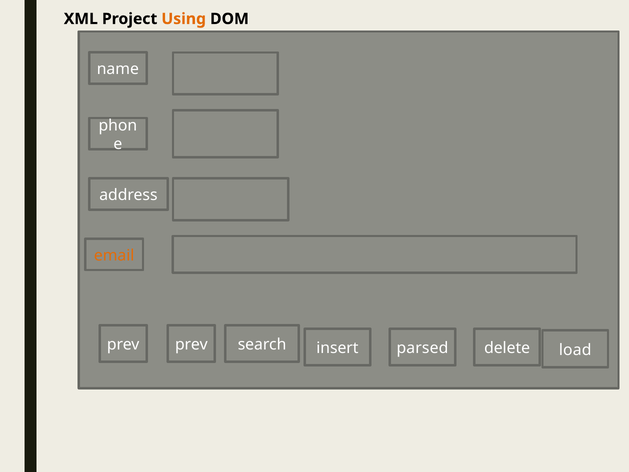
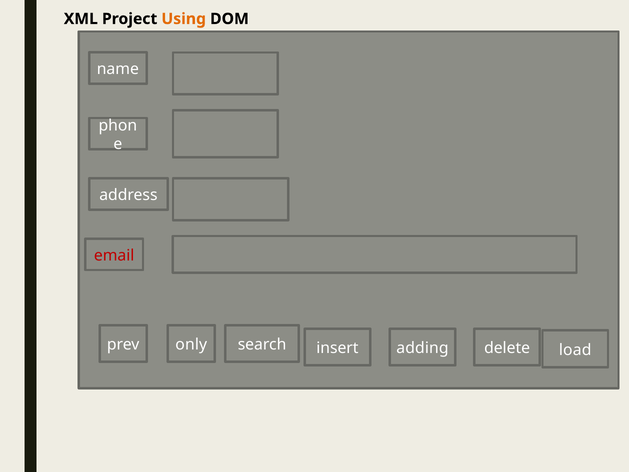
email colour: orange -> red (114, 255)
prev prev: prev -> only (191, 344)
parsed: parsed -> adding (422, 348)
